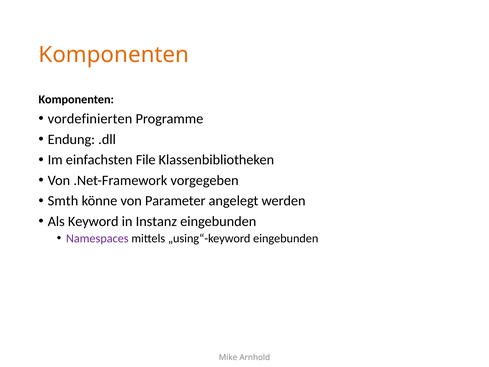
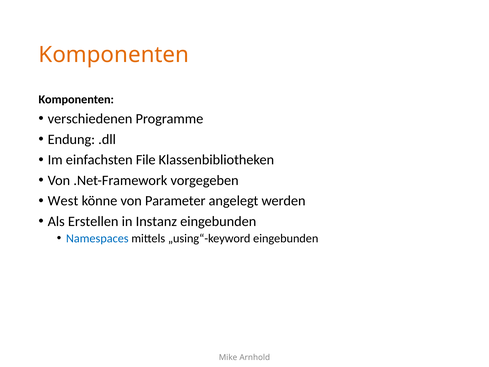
vordefinierten: vordefinierten -> verschiedenen (90, 119)
Smth: Smth -> West (63, 201)
Keyword: Keyword -> Erstellen (93, 221)
Namespaces colour: purple -> blue (97, 238)
